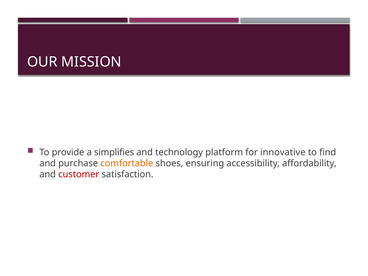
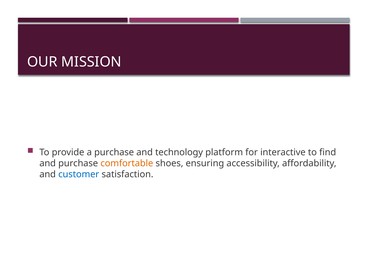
a simplifies: simplifies -> purchase (114, 152)
innovative: innovative -> interactive (283, 152)
customer colour: red -> blue (79, 174)
